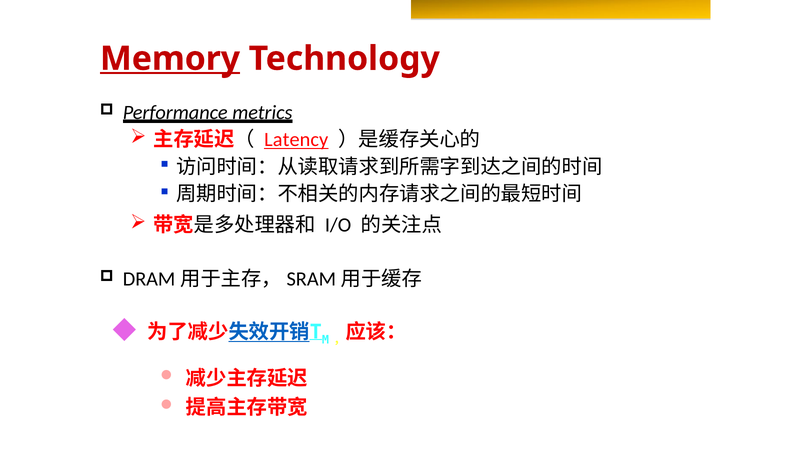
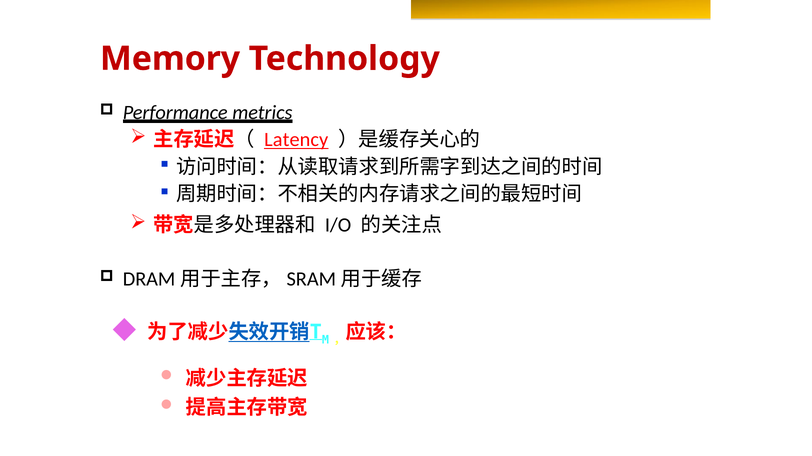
Memory underline: present -> none (170, 59)
